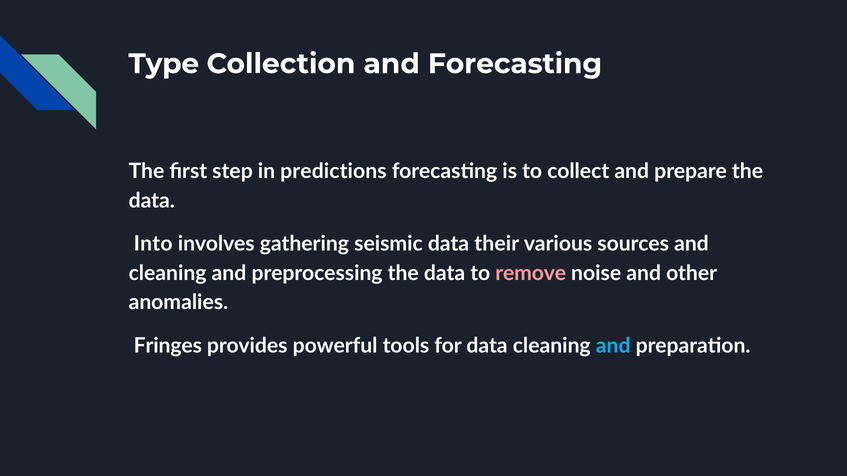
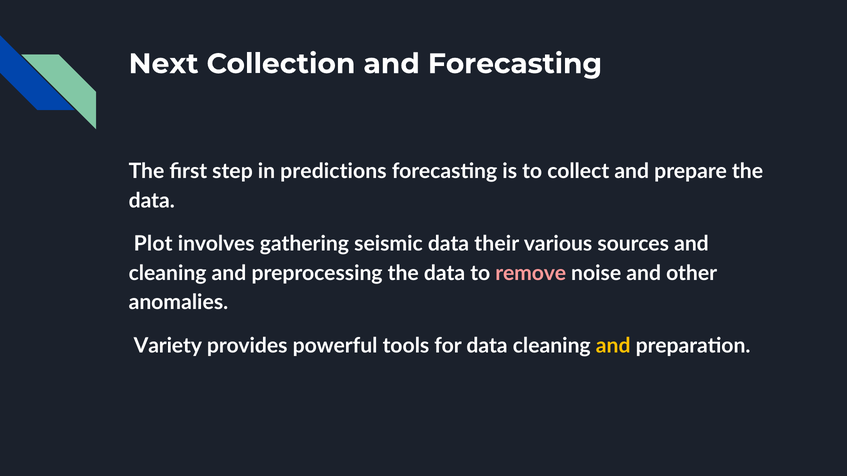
Type: Type -> Next (164, 64)
Into: Into -> Plot (153, 244)
Fringes: Fringes -> Variety (168, 346)
and colour: light blue -> yellow (613, 346)
